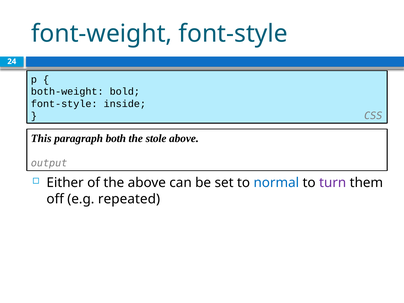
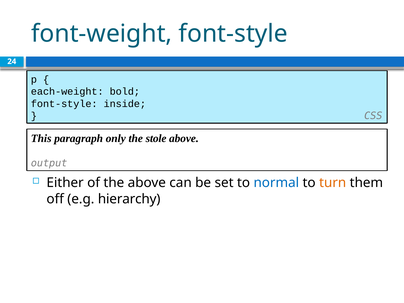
both-weight: both-weight -> each-weight (67, 92)
both: both -> only (116, 138)
turn colour: purple -> orange (333, 183)
repeated: repeated -> hierarchy (129, 199)
